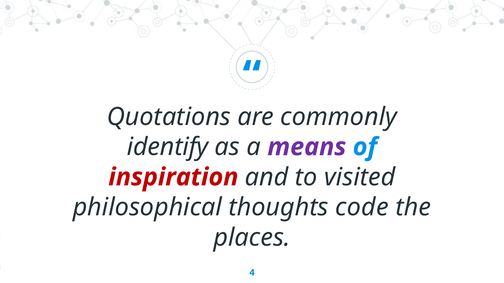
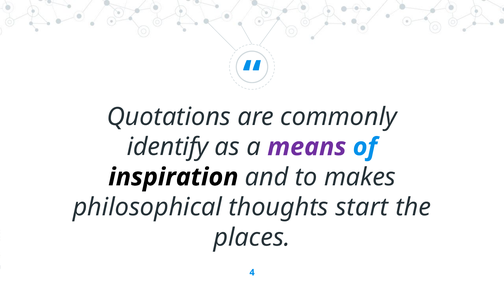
inspiration colour: red -> black (173, 177)
visited: visited -> makes (360, 177)
code: code -> start (362, 208)
